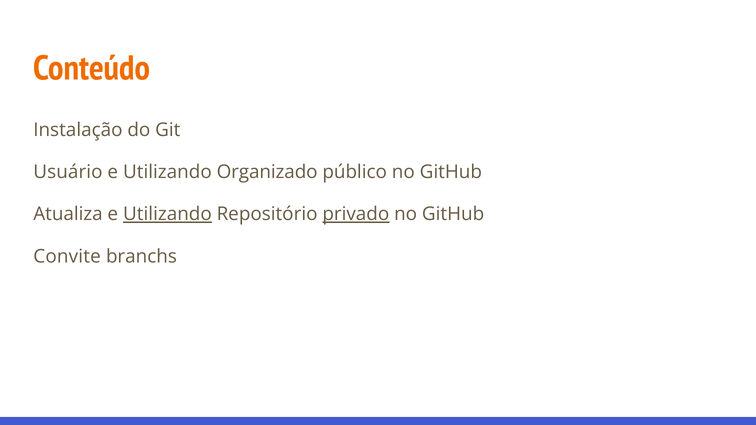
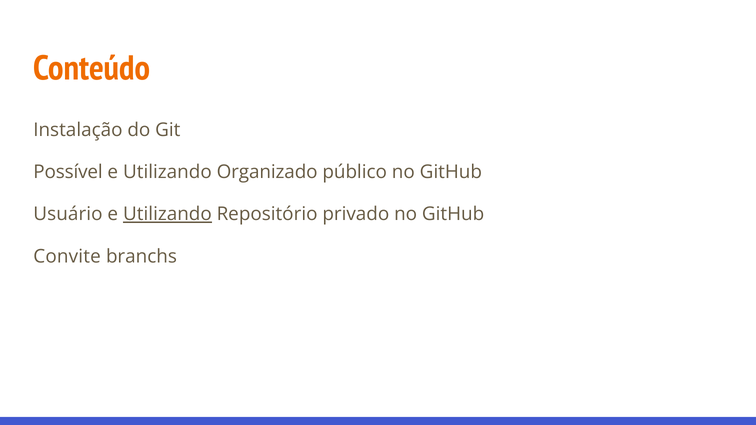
Usuário: Usuário -> Possível (68, 172)
Atualiza: Atualiza -> Usuário (68, 214)
privado underline: present -> none (356, 214)
